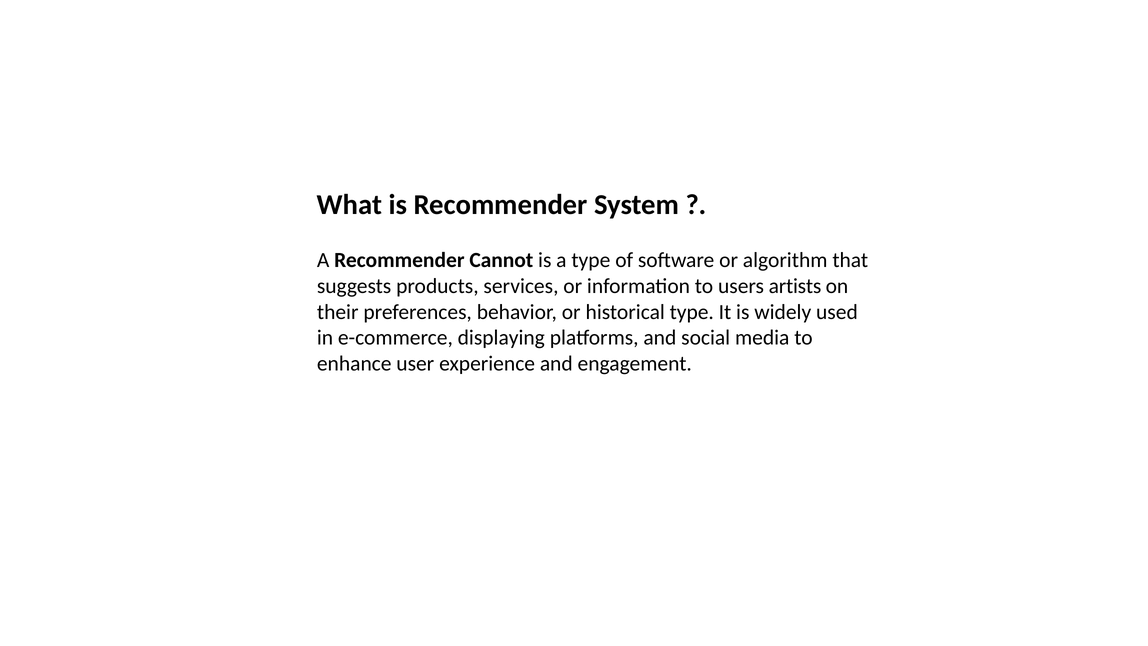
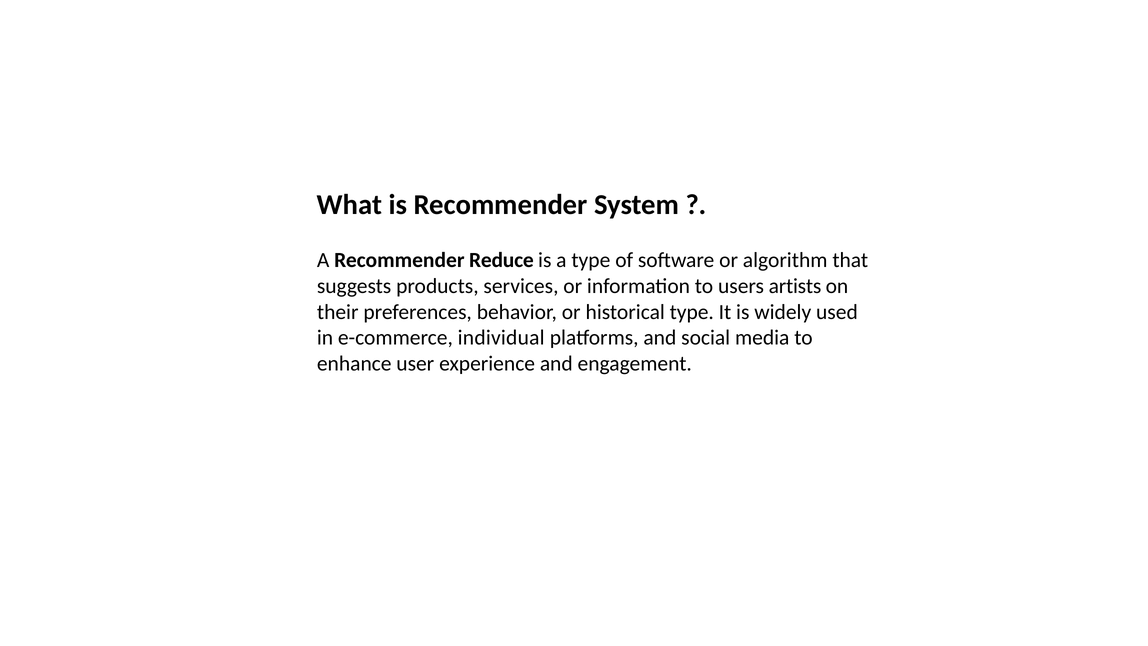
Cannot: Cannot -> Reduce (501, 260)
displaying: displaying -> individual (501, 338)
